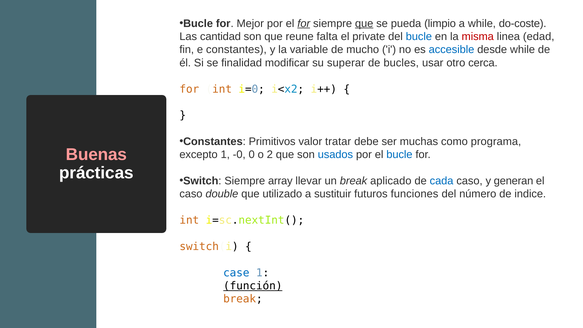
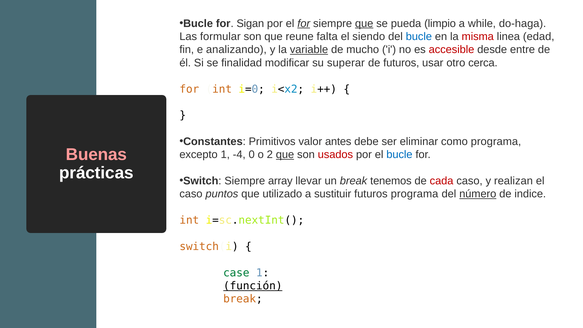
Mejor: Mejor -> Sigan (250, 23)
do-coste: do-coste -> do-haga (523, 23)
cantidad: cantidad -> formular (220, 37)
private: private -> siendo (369, 37)
e constantes: constantes -> analizando (236, 50)
variable underline: none -> present (309, 50)
accesible colour: blue -> red (451, 50)
desde while: while -> entre (523, 50)
de bucles: bucles -> futuros (401, 63)
tratar: tratar -> antes (338, 142)
muchas: muchas -> eliminar (419, 142)
-0: -0 -> -4 (239, 155)
que underline: none -> present (285, 155)
usados colour: blue -> red (335, 155)
aplicado: aplicado -> tenemos (391, 181)
cada colour: blue -> red (442, 181)
generan: generan -> realizan (513, 181)
double: double -> puntos (222, 194)
futuros funciones: funciones -> programa (415, 194)
número underline: none -> present (478, 194)
case colour: blue -> green (236, 273)
